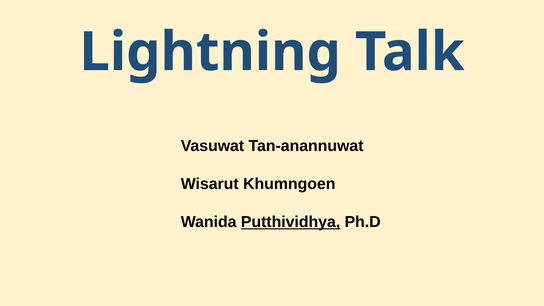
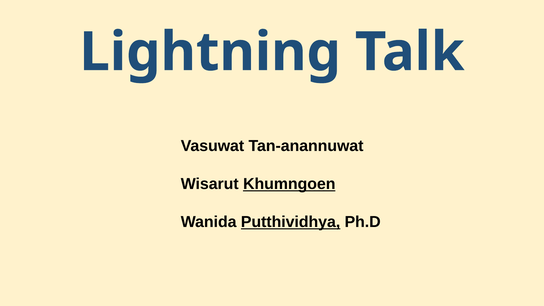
Khumngoen underline: none -> present (289, 184)
